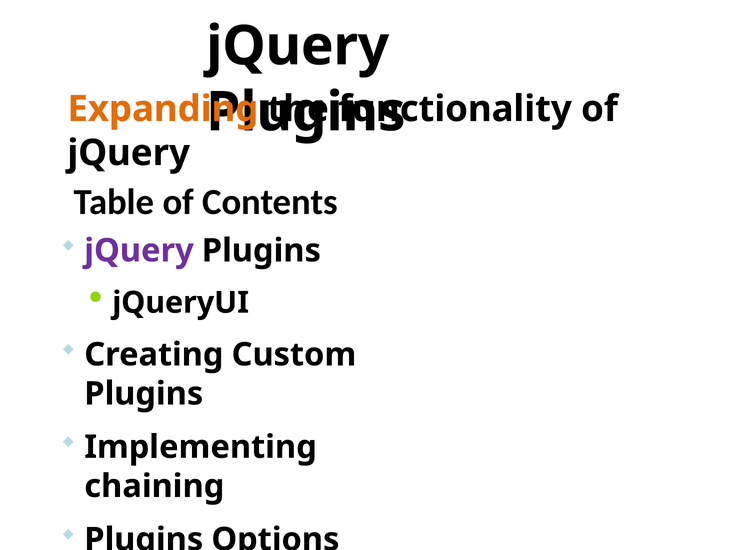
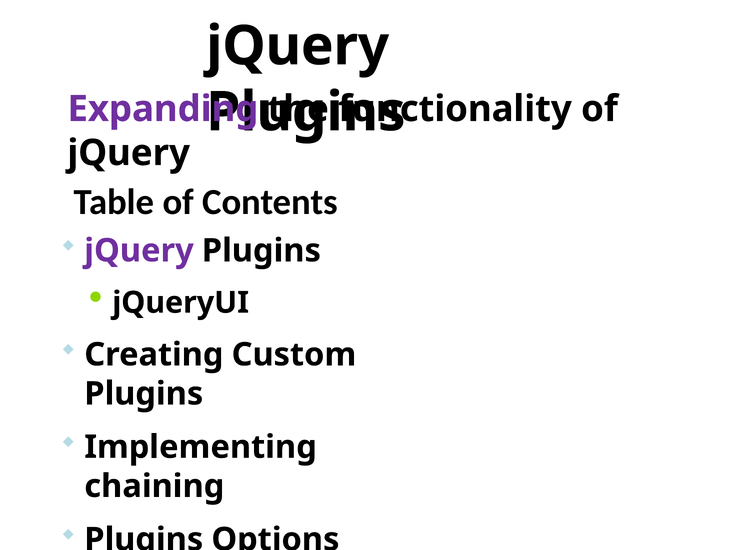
Expanding colour: orange -> purple (163, 109)
